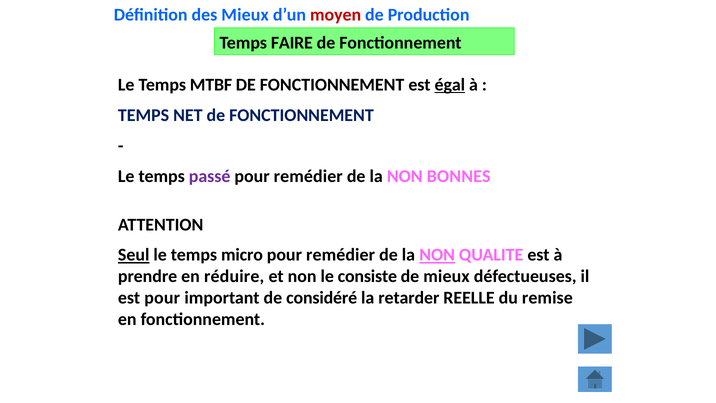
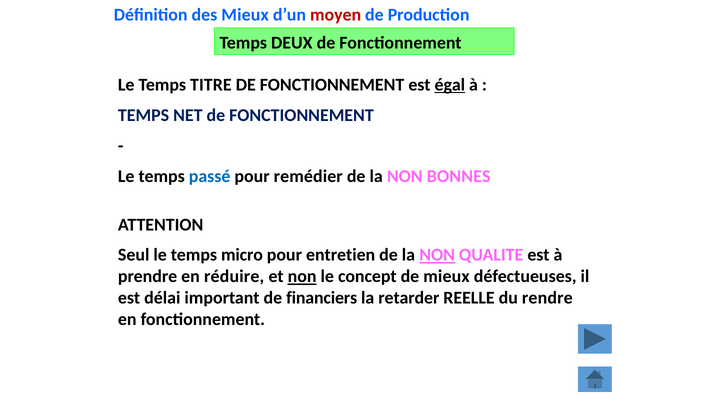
FAIRE: FAIRE -> DEUX (292, 43)
MTBF: MTBF -> TITRE (211, 85)
passé colour: purple -> blue (210, 176)
Seul underline: present -> none (134, 255)
remédier: remédier -> entretien (341, 255)
non underline: none -> present (302, 276)
consiste: consiste -> concept (367, 276)
est pour: pour -> délai (162, 298)
considéré: considéré -> financiers (322, 298)
remise: remise -> rendre (547, 298)
